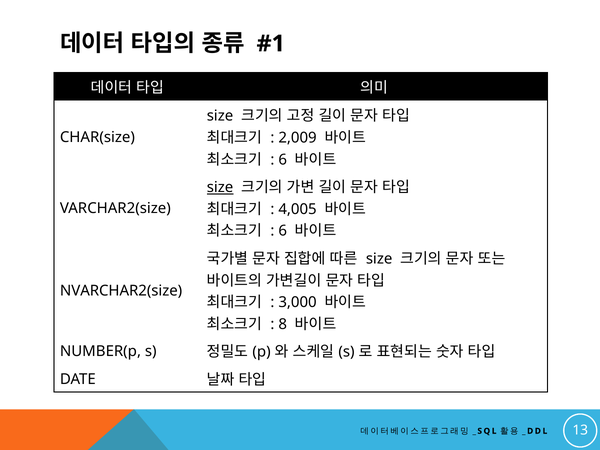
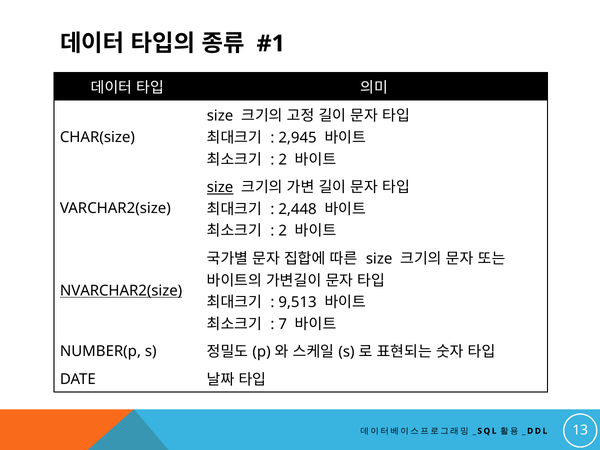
2,009: 2,009 -> 2,945 (298, 138)
6: 6 -> 2 (283, 160)
4,005: 4,005 -> 2,448 (298, 209)
6: 6 -> 2 (283, 231)
NVARCHAR2(size underline: none -> present (121, 291)
3,000: 3,000 -> 9,513 (298, 302)
8: 8 -> 7 (283, 324)
